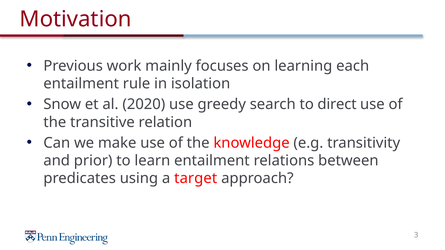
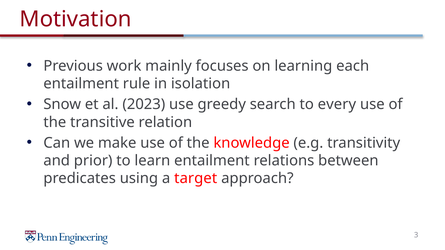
2020: 2020 -> 2023 (144, 104)
direct: direct -> every (337, 104)
